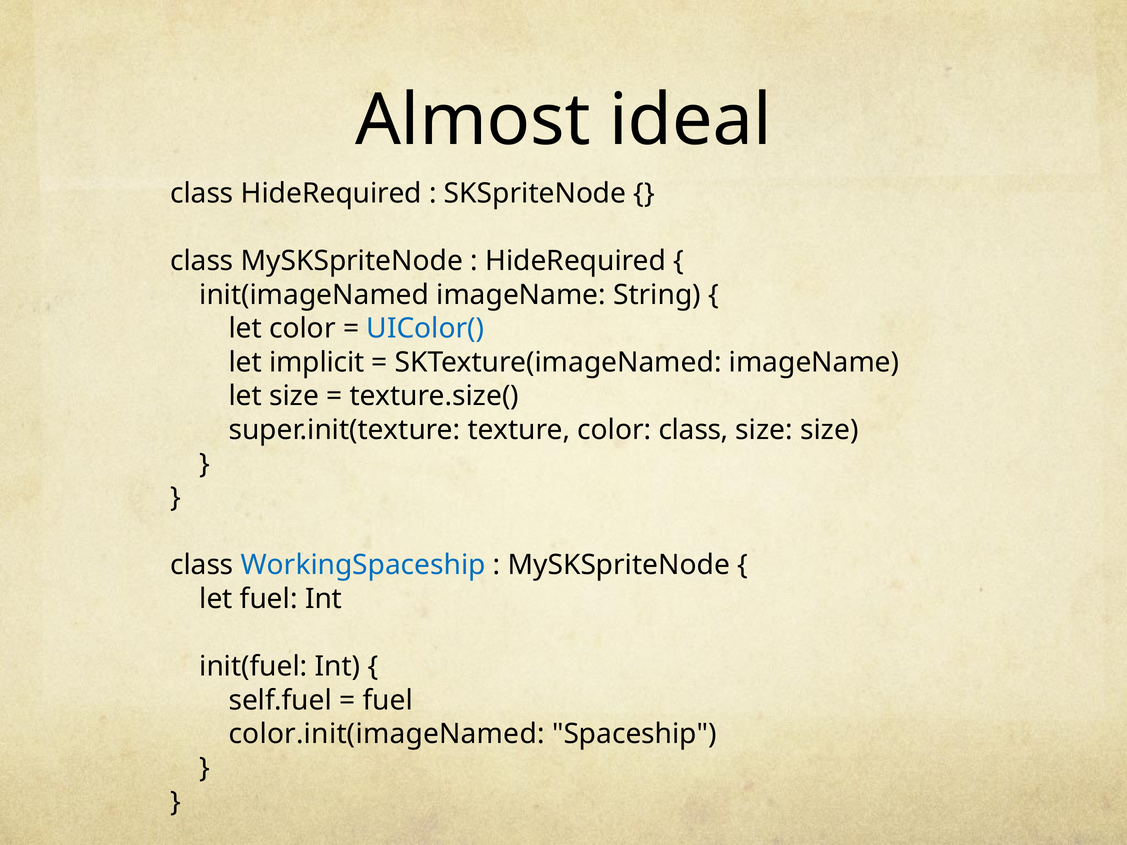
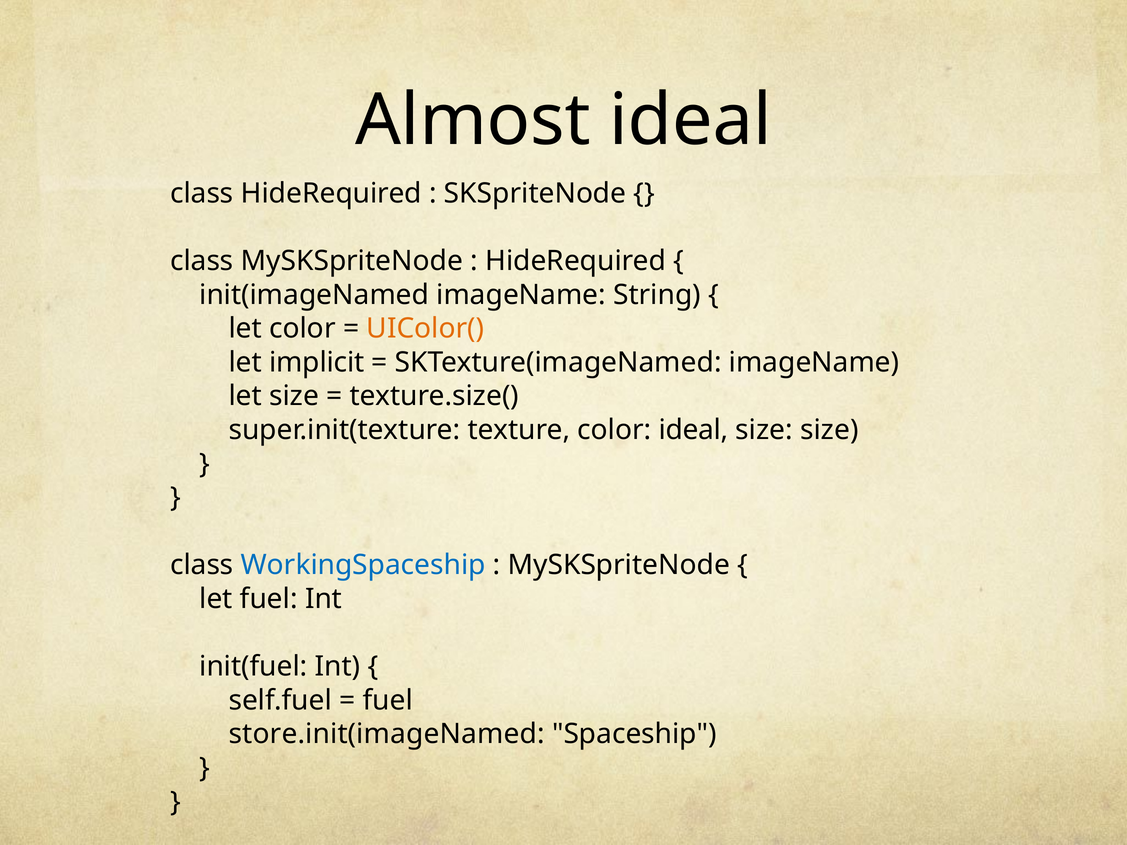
UIColor( colour: blue -> orange (425, 329)
color class: class -> ideal (694, 430)
color.init(imageNamed: color.init(imageNamed -> store.init(imageNamed (387, 734)
